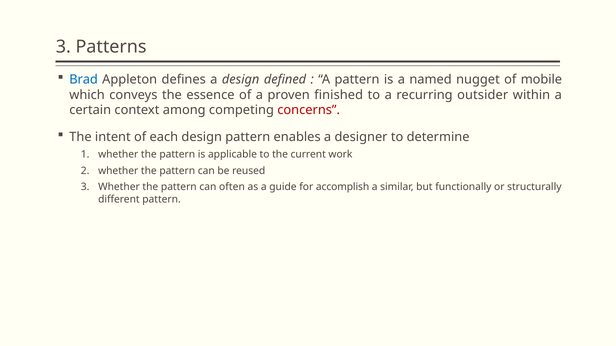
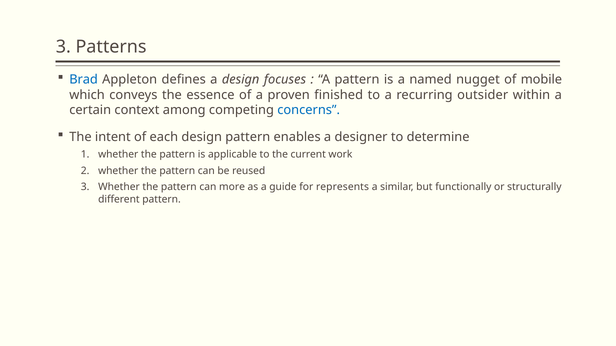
defined: defined -> focuses (285, 80)
concerns colour: red -> blue (309, 110)
often: often -> more (232, 187)
accomplish: accomplish -> represents (342, 187)
